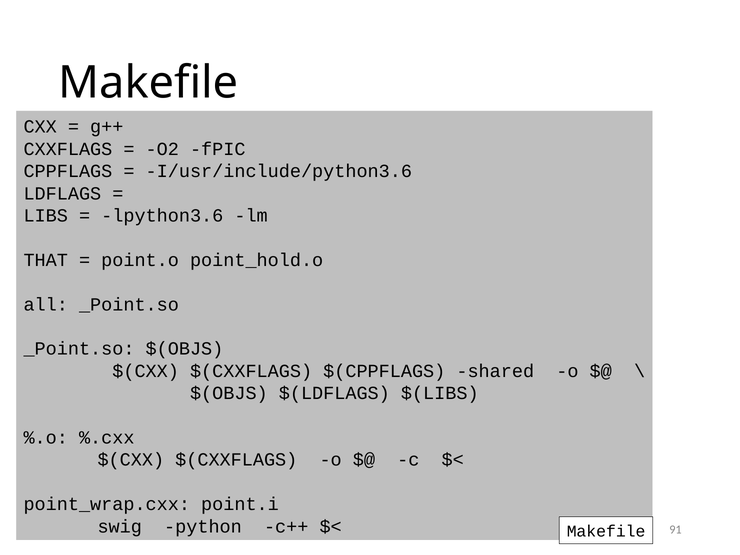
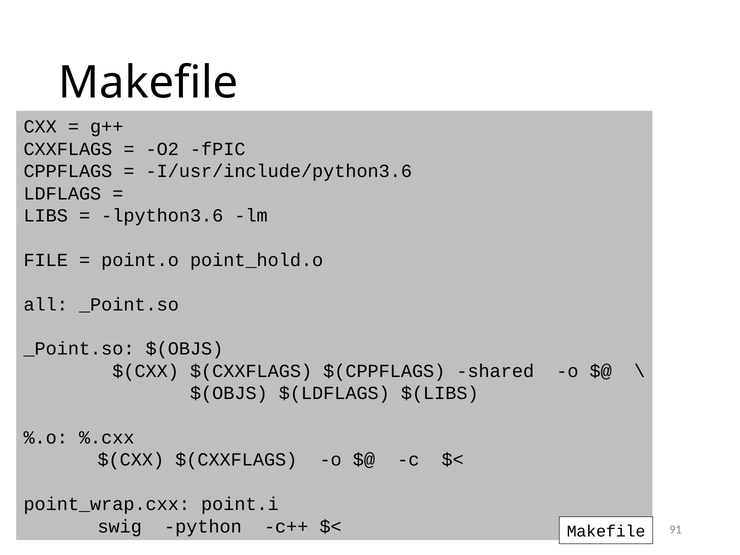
THAT: THAT -> FILE (46, 260)
